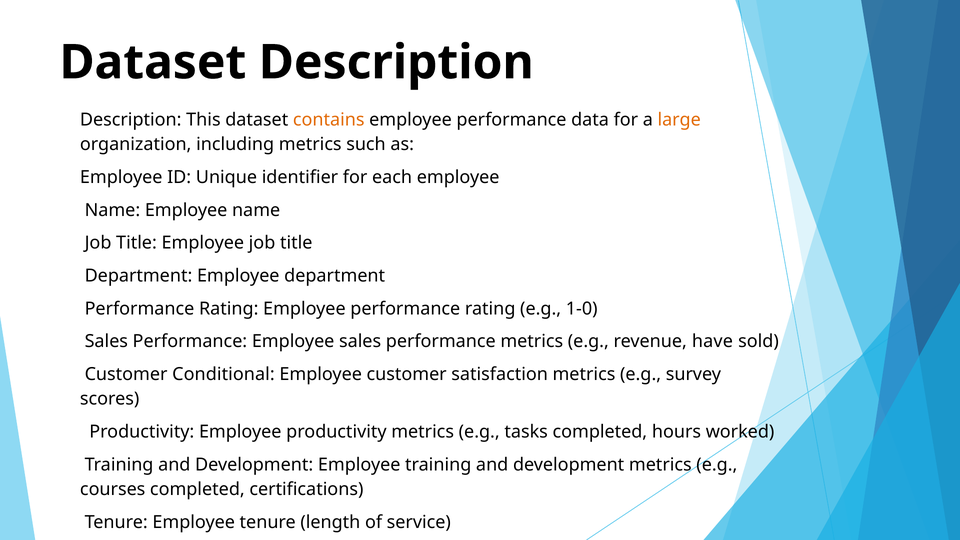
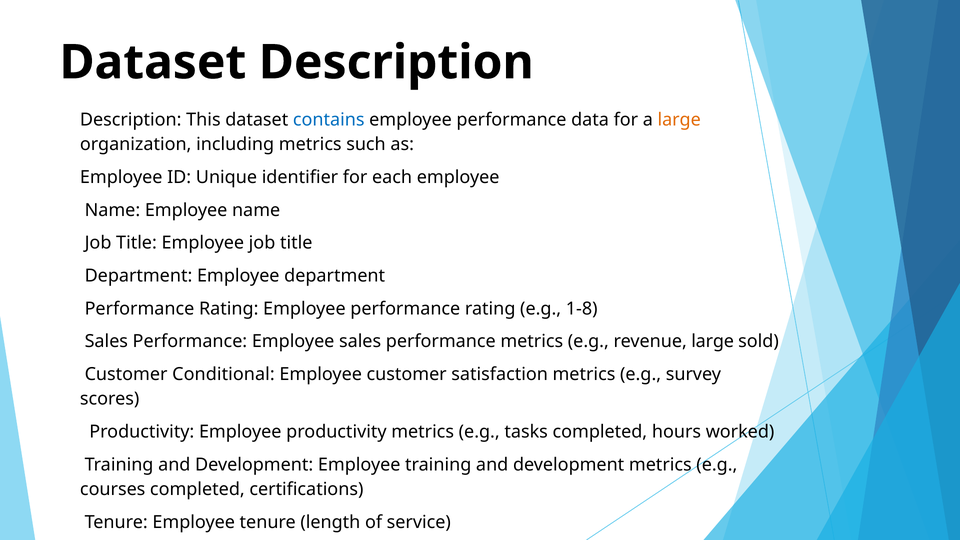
contains colour: orange -> blue (329, 120)
1-0: 1-0 -> 1-8 (582, 309)
revenue have: have -> large (713, 341)
